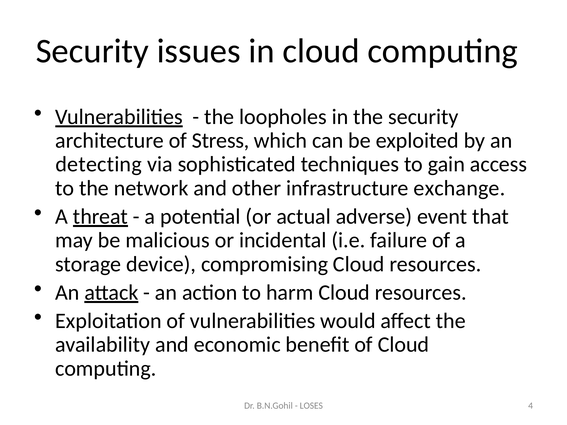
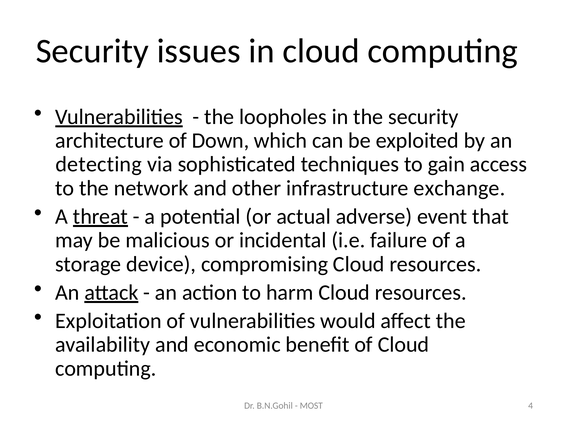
Stress: Stress -> Down (221, 141)
LOSES: LOSES -> MOST (311, 406)
